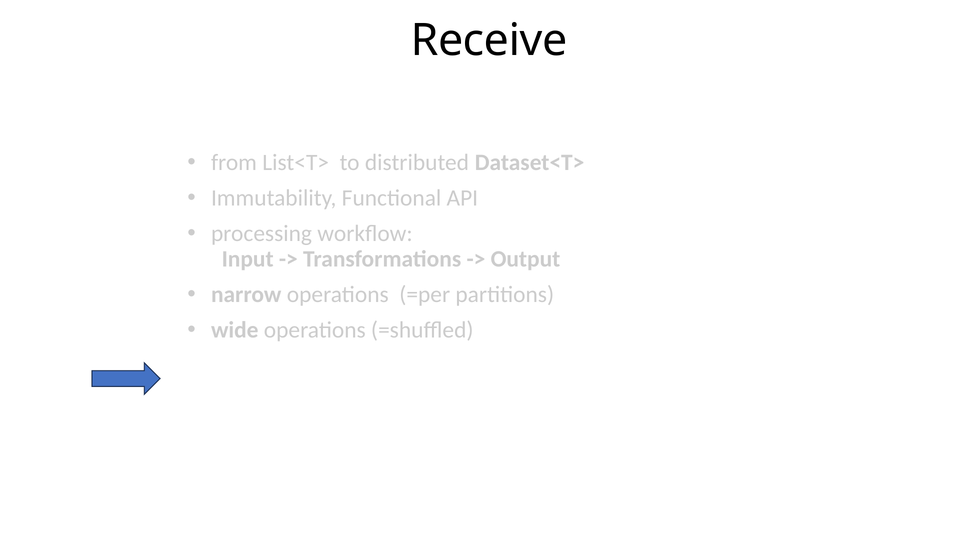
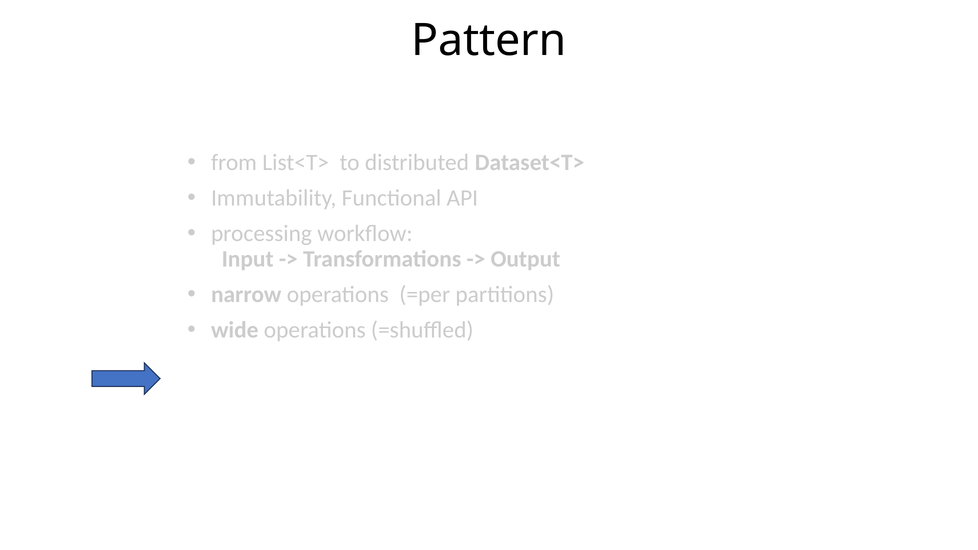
Receive: Receive -> Pattern (489, 40)
